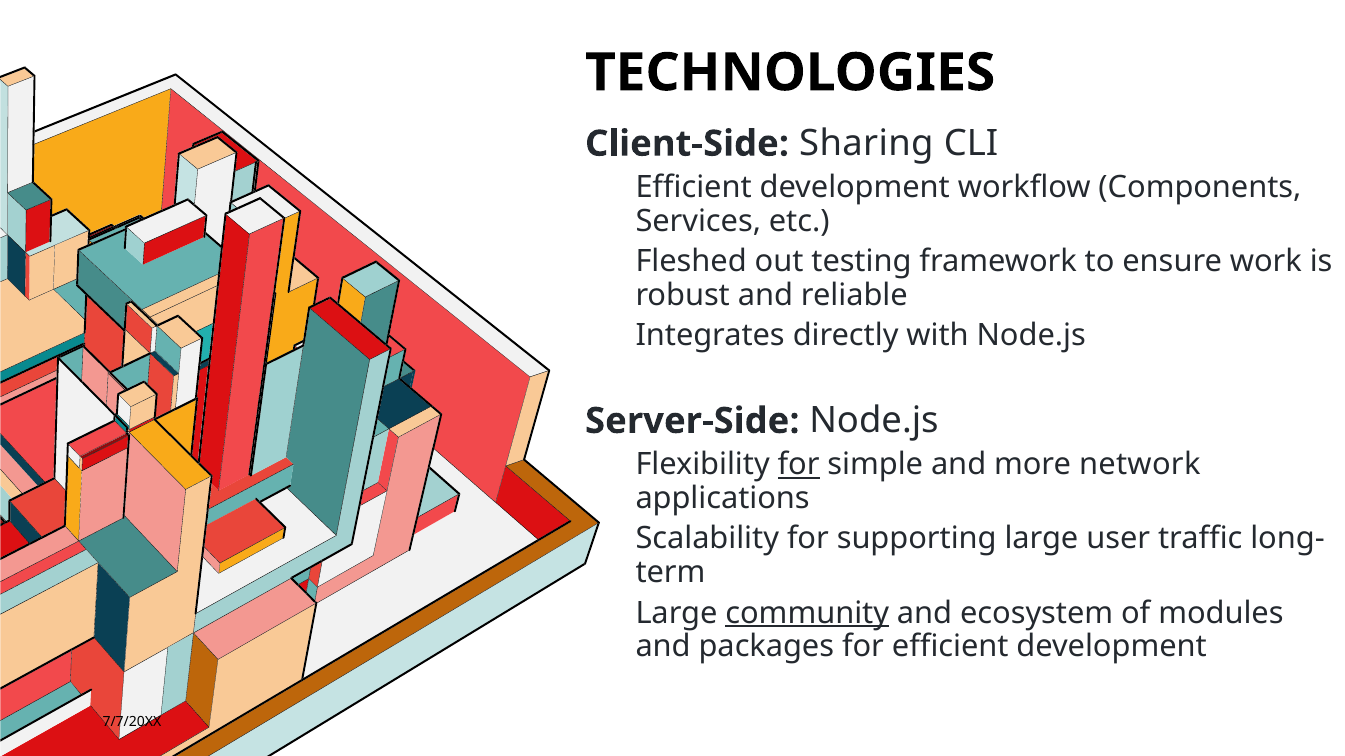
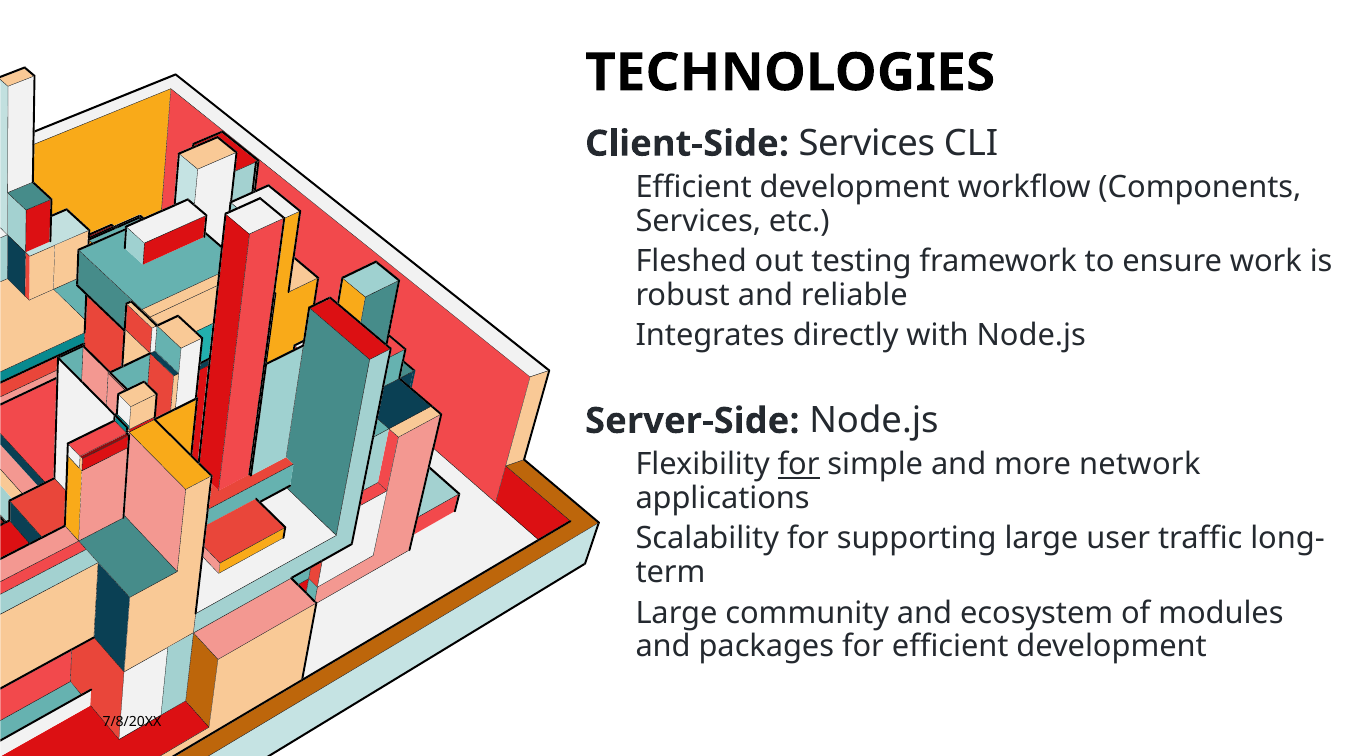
Client-Side Sharing: Sharing -> Services (867, 144)
community underline: present -> none (807, 613)
7/7/20XX: 7/7/20XX -> 7/8/20XX (132, 722)
